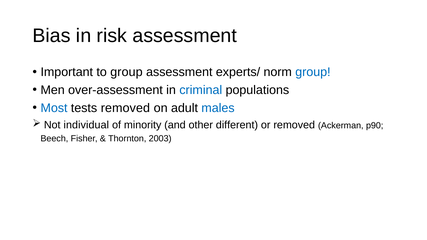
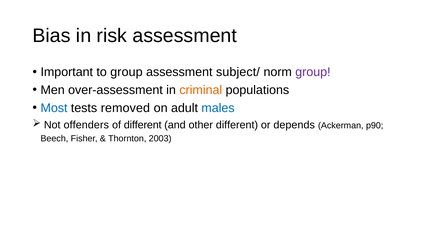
experts/: experts/ -> subject/ (238, 72)
group colour: blue -> purple (313, 72)
criminal colour: blue -> orange (201, 90)
individual: individual -> offenders (86, 125)
of minority: minority -> different (143, 125)
or removed: removed -> depends (294, 125)
